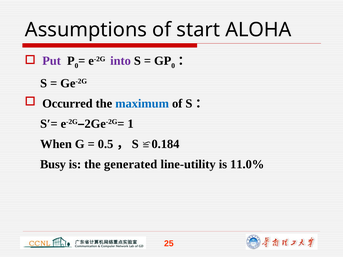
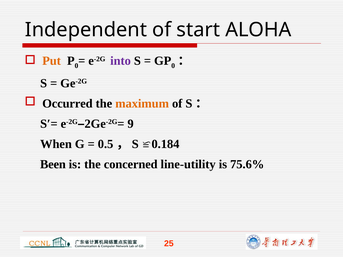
Assumptions: Assumptions -> Independent (86, 30)
Put colour: purple -> orange (52, 61)
maximum colour: blue -> orange (142, 104)
1: 1 -> 9 (131, 124)
Busy: Busy -> Been (53, 164)
generated: generated -> concerned (131, 164)
11.0%: 11.0% -> 75.6% (247, 164)
